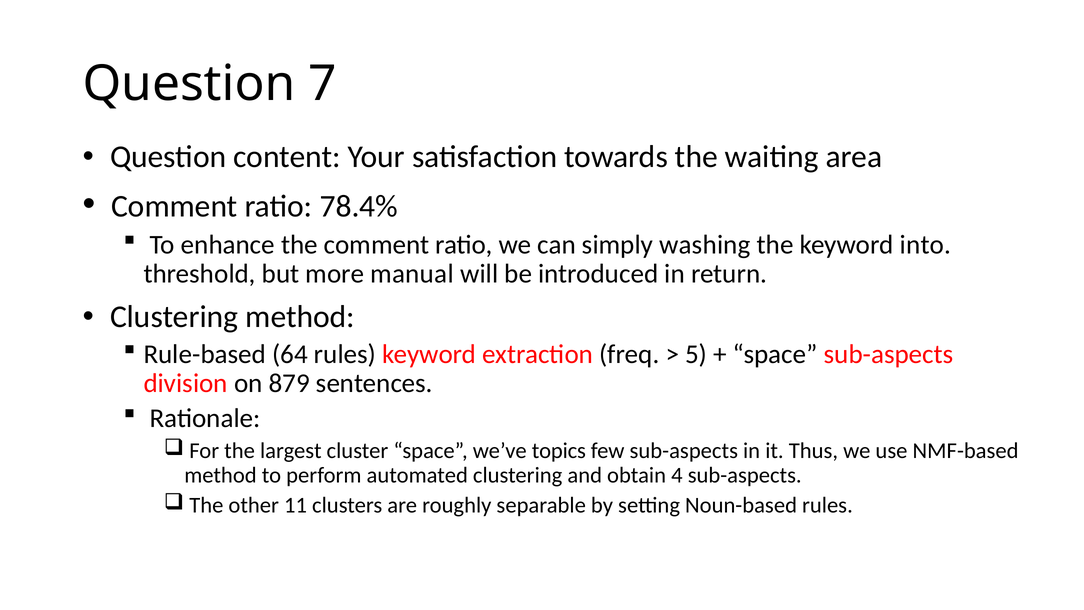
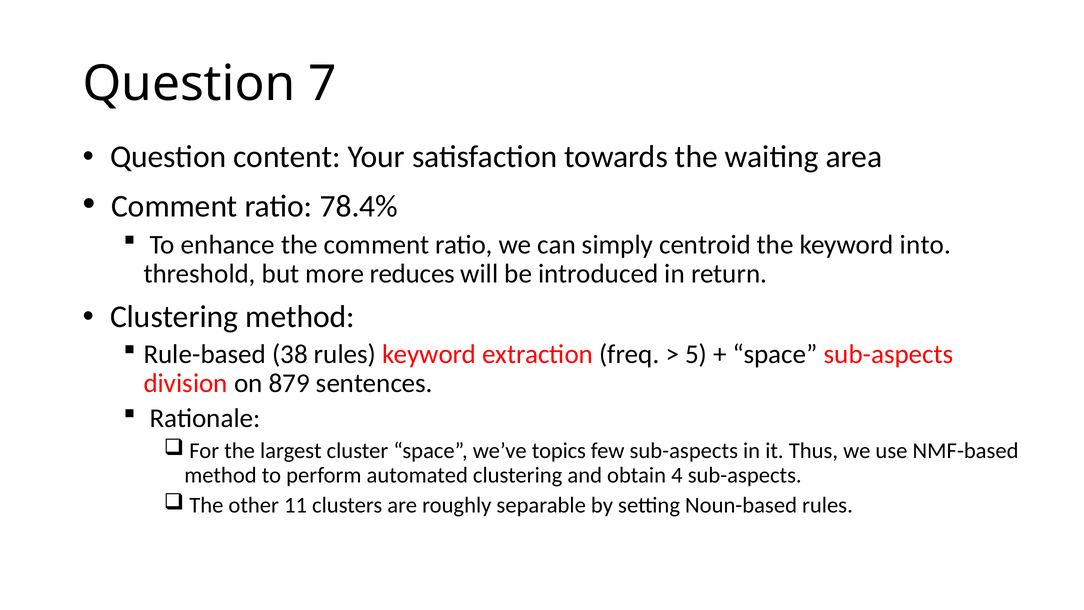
washing: washing -> centroid (705, 244)
manual: manual -> reduces (412, 274)
64: 64 -> 38 (290, 354)
